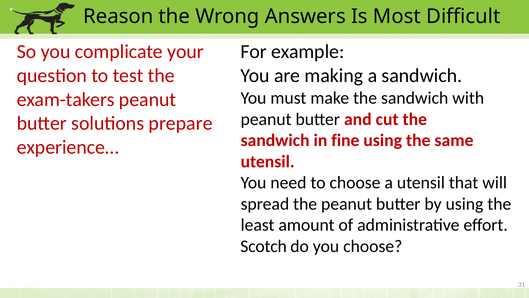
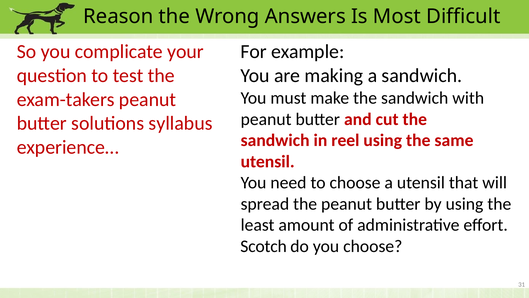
prepare: prepare -> syllabus (181, 123)
fine: fine -> reel (345, 140)
